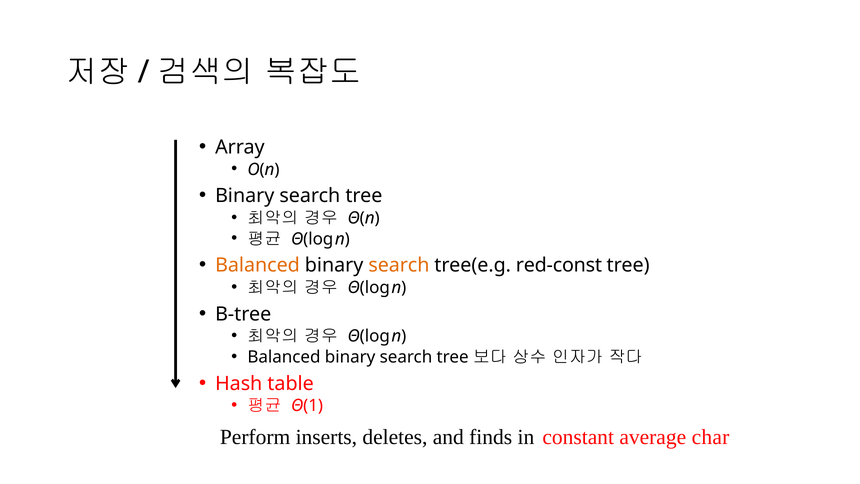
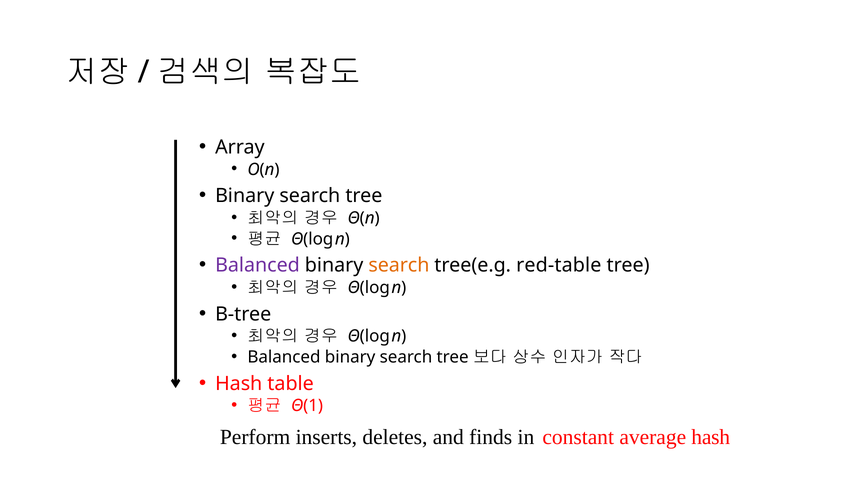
Balanced colour: orange -> purple (258, 265)
red-const: red-const -> red-table (559, 265)
average char: char -> hash (711, 437)
